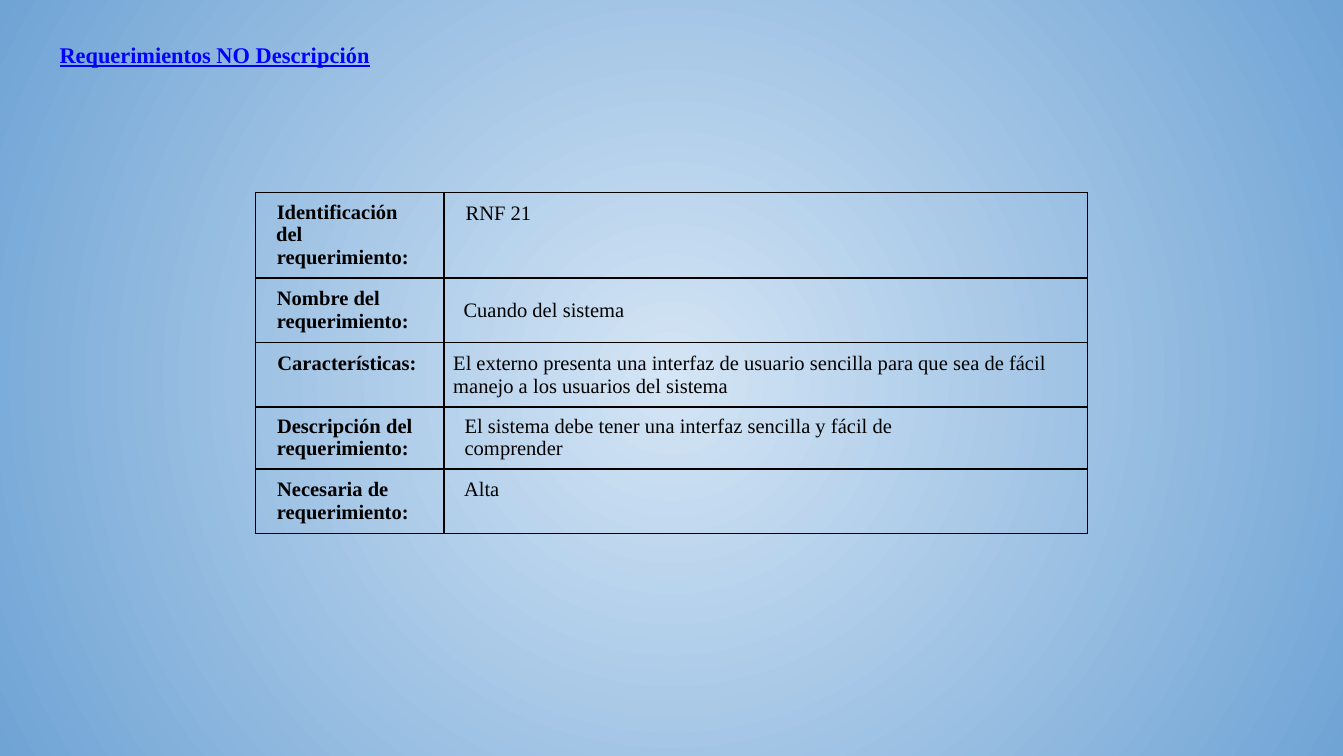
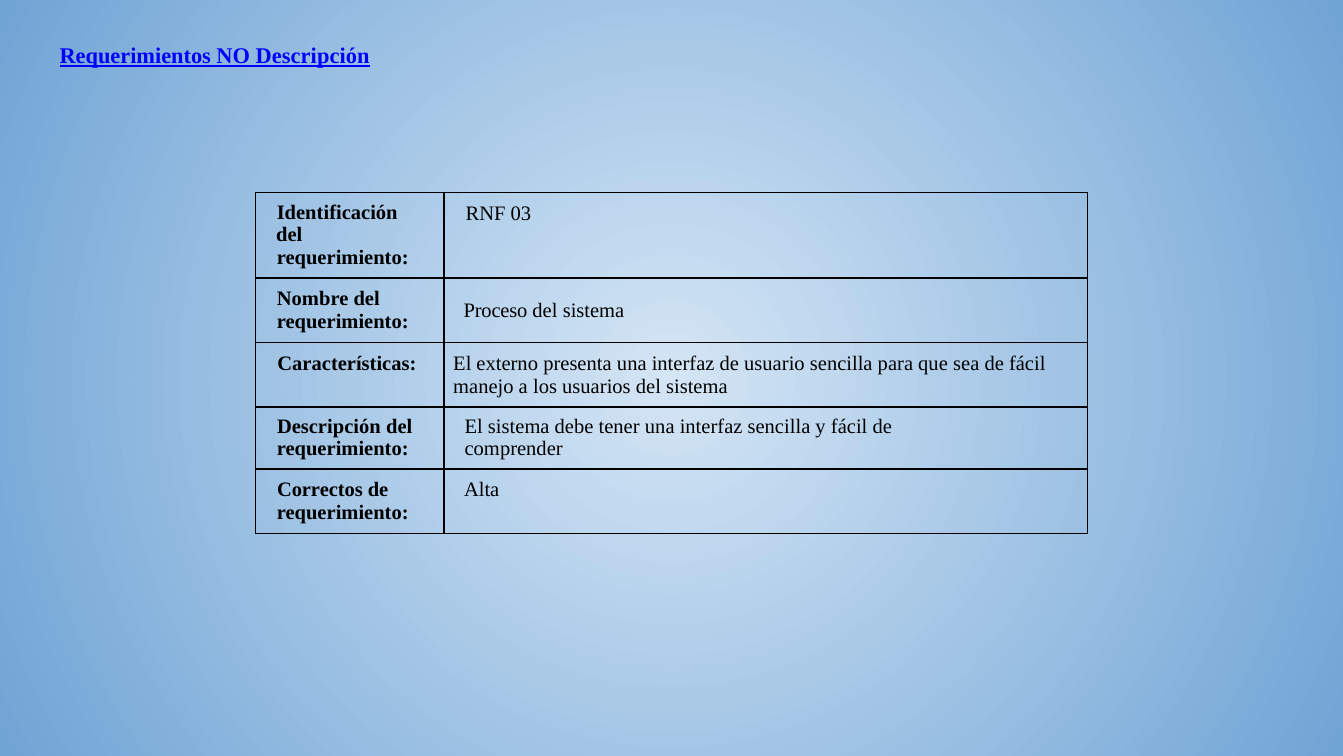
21: 21 -> 03 (521, 213)
Cuando: Cuando -> Proceso (496, 310)
Necesaria: Necesaria -> Correctos (320, 490)
